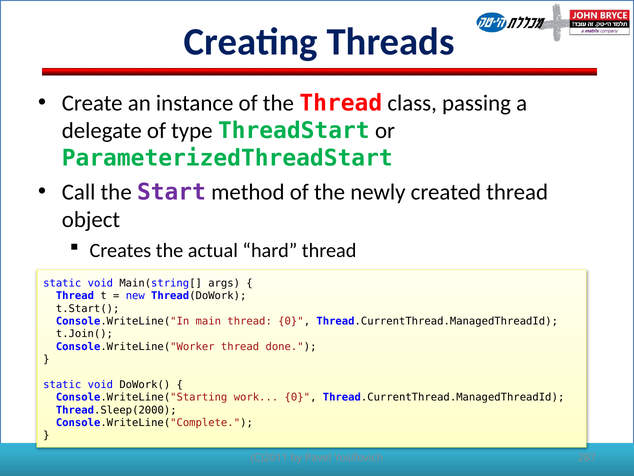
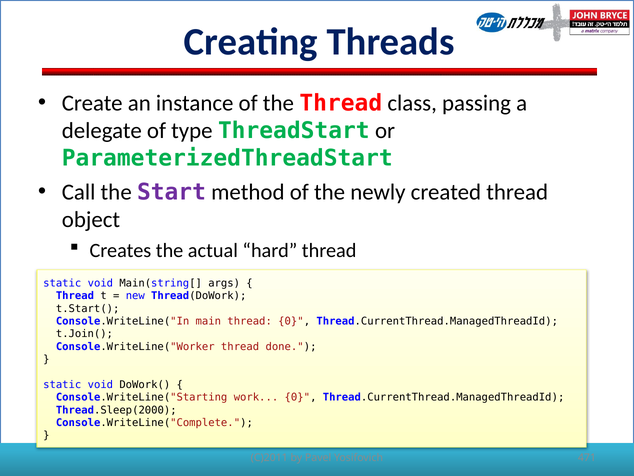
287: 287 -> 471 (587, 457)
